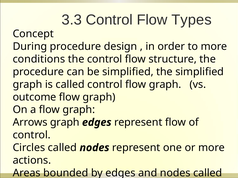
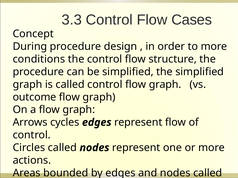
Types: Types -> Cases (192, 20)
Arrows graph: graph -> cycles (65, 123)
